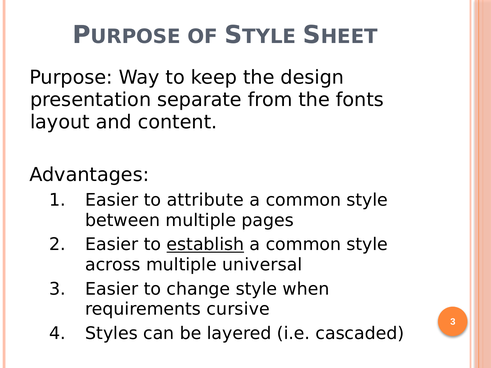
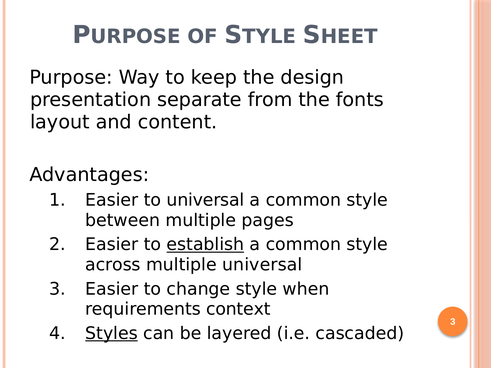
to attribute: attribute -> universal (205, 200)
cursive: cursive -> context (238, 309)
Styles underline: none -> present (112, 334)
